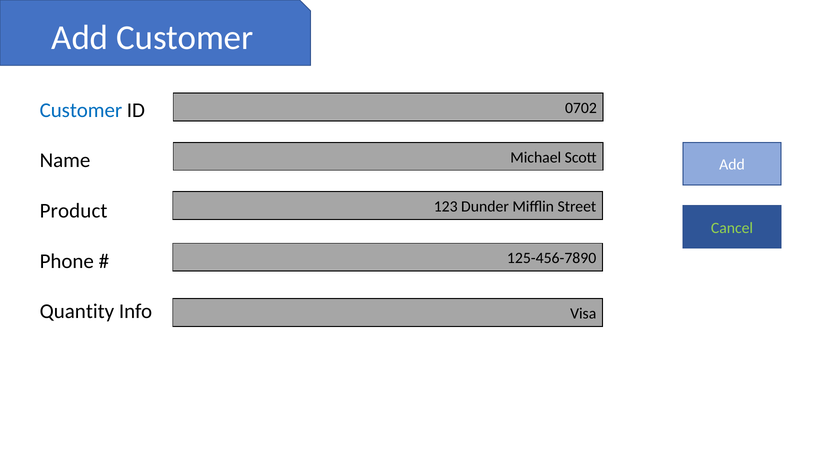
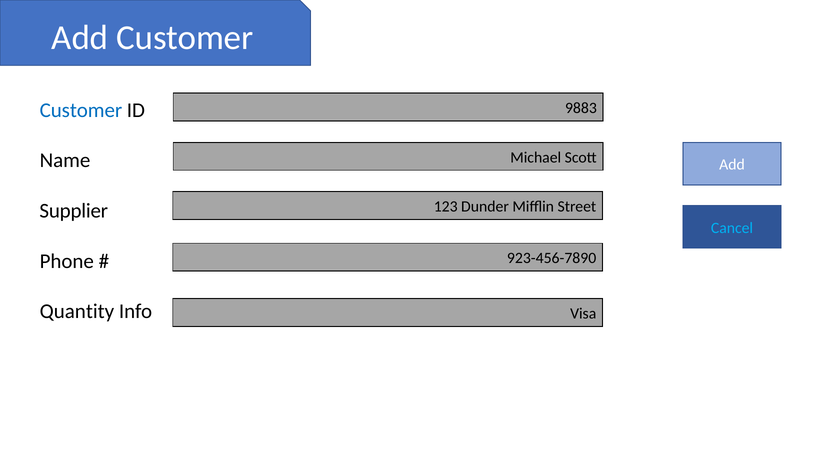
0702: 0702 -> 9883 (581, 108)
Product: Product -> Supplier (74, 211)
Cancel colour: light green -> light blue (732, 228)
125-456-7890: 125-456-7890 -> 923-456-7890 (552, 258)
